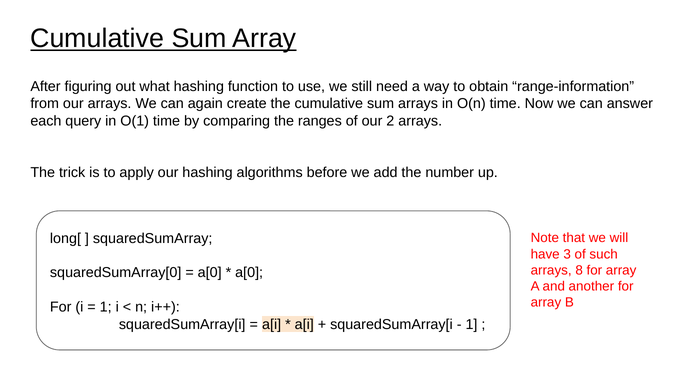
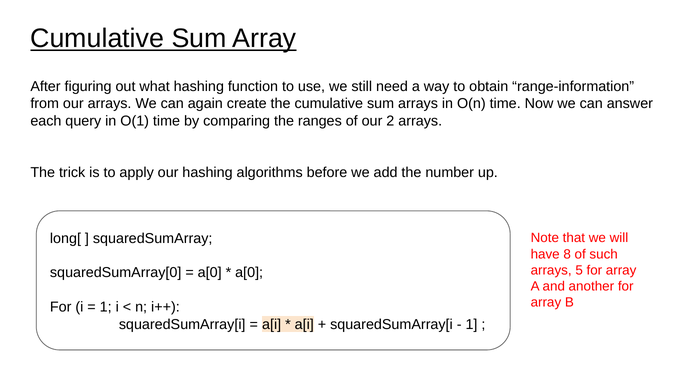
3: 3 -> 8 (567, 254)
8: 8 -> 5 (579, 271)
